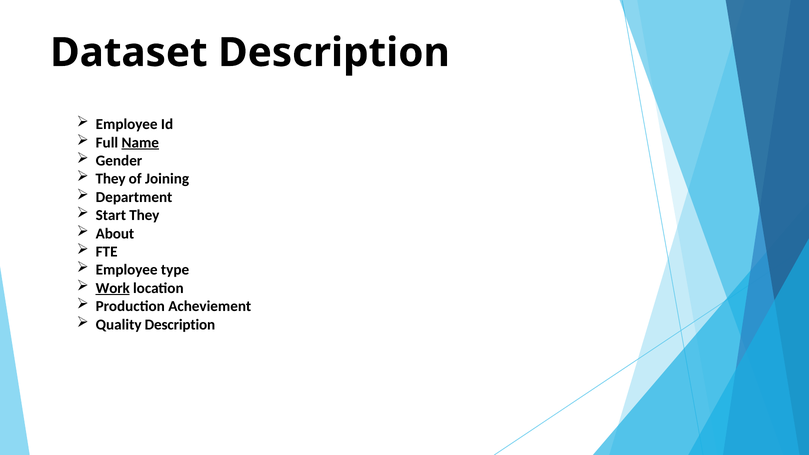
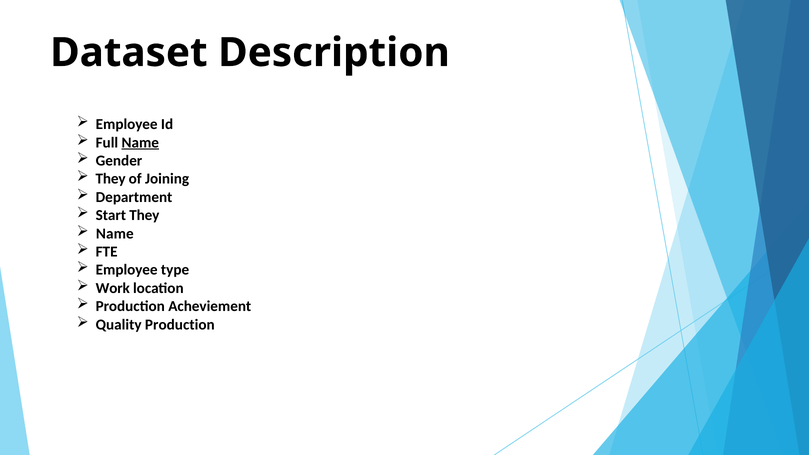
About: About -> Name (115, 234)
Work underline: present -> none (113, 288)
Quality Description: Description -> Production (180, 325)
